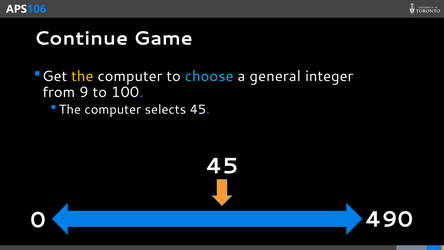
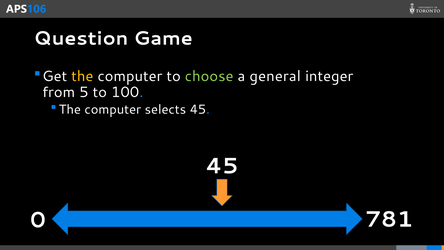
Continue: Continue -> Question (81, 39)
choose colour: light blue -> light green (209, 76)
9: 9 -> 5 (84, 92)
490: 490 -> 781 (389, 219)
